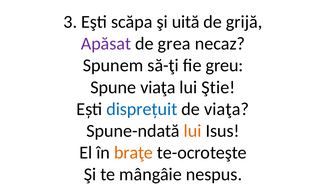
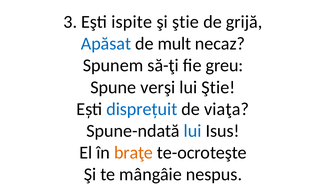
scăpa: scăpa -> ispite (132, 22)
şi uită: uită -> ştie (186, 22)
Apăsat colour: purple -> blue (106, 44)
grea: grea -> mult (174, 44)
Spune viaţa: viaţa -> verşi (158, 87)
lui colour: orange -> blue (193, 130)
